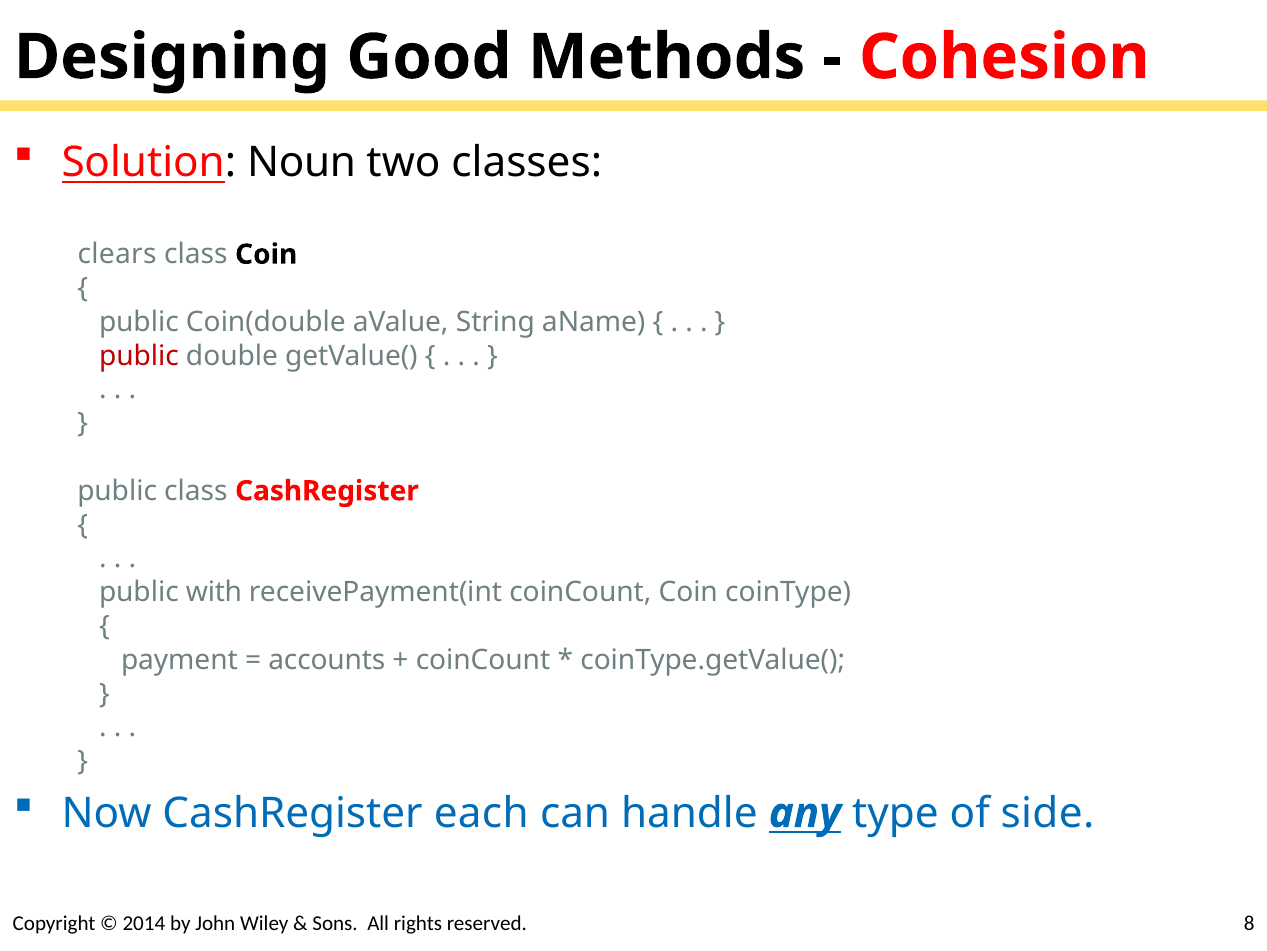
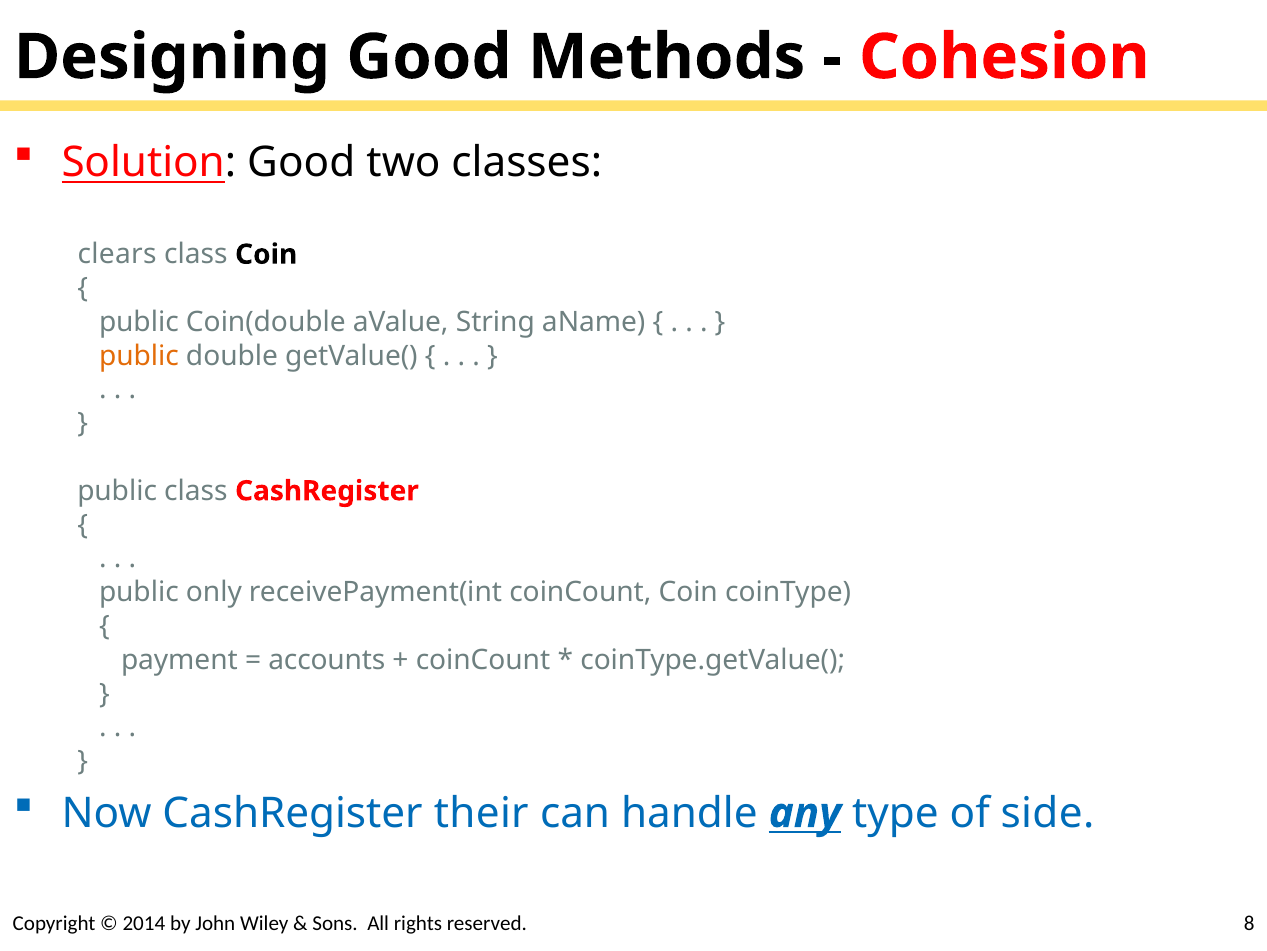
Solution Noun: Noun -> Good (301, 162)
public colour: red -> orange (139, 356)
with: with -> only (214, 592)
each: each -> their (481, 812)
